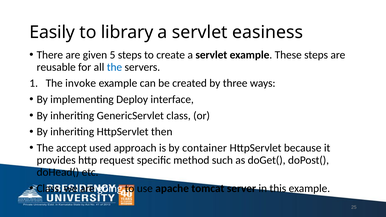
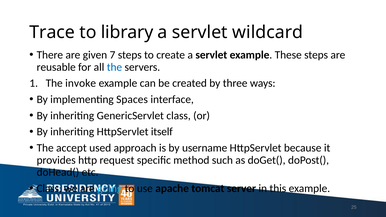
Easily: Easily -> Trace (52, 32)
easiness: easiness -> wildcard (268, 32)
5: 5 -> 7 (113, 55)
Deploy: Deploy -> Spaces (132, 99)
then: then -> itself (162, 132)
container: container -> username (205, 148)
going colour: white -> light blue (110, 189)
